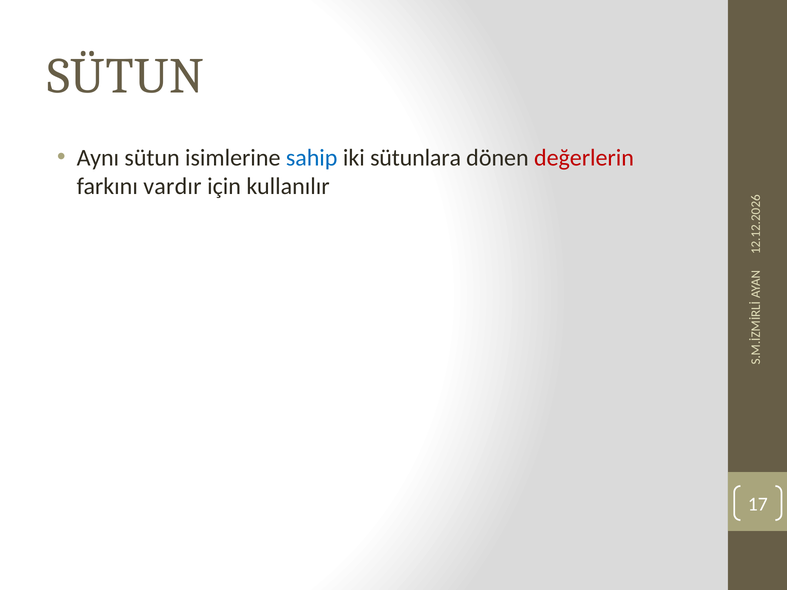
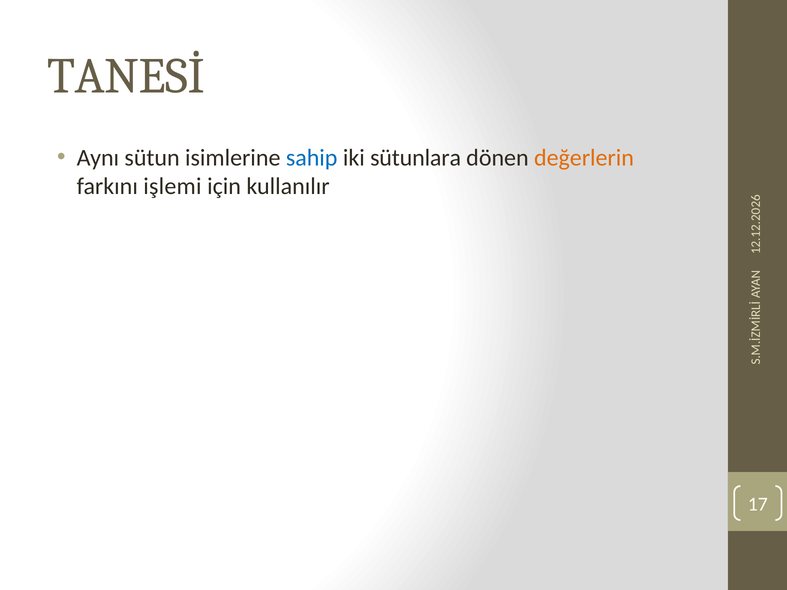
SÜTUN: SÜTUN -> TANESİ (126, 76)
değerlerin colour: red -> orange (584, 158)
vardır: vardır -> işlemi (172, 187)
